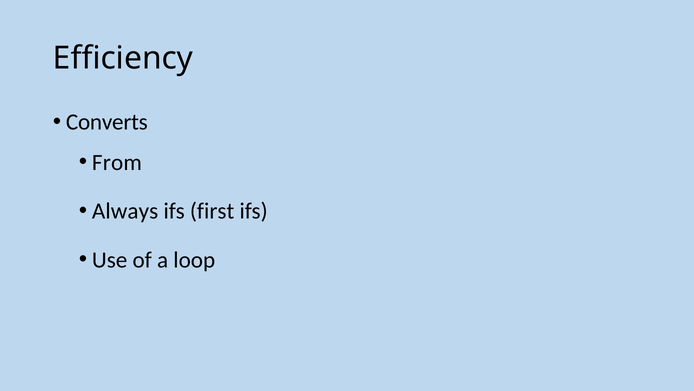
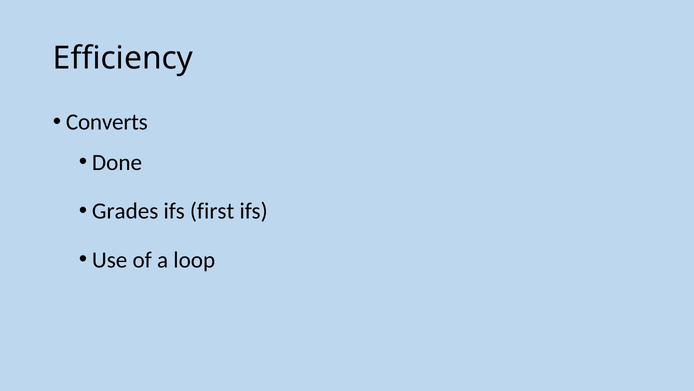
From: From -> Done (117, 162)
Always: Always -> Grades (125, 211)
